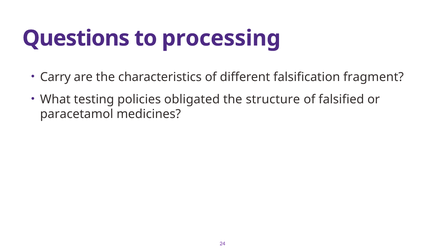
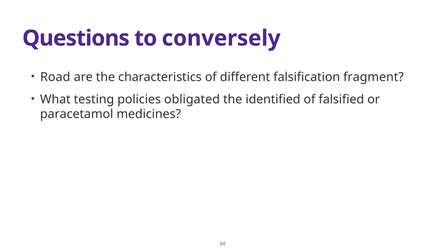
processing: processing -> conversely (221, 38)
Carry: Carry -> Road (55, 77)
structure: structure -> identified (273, 100)
